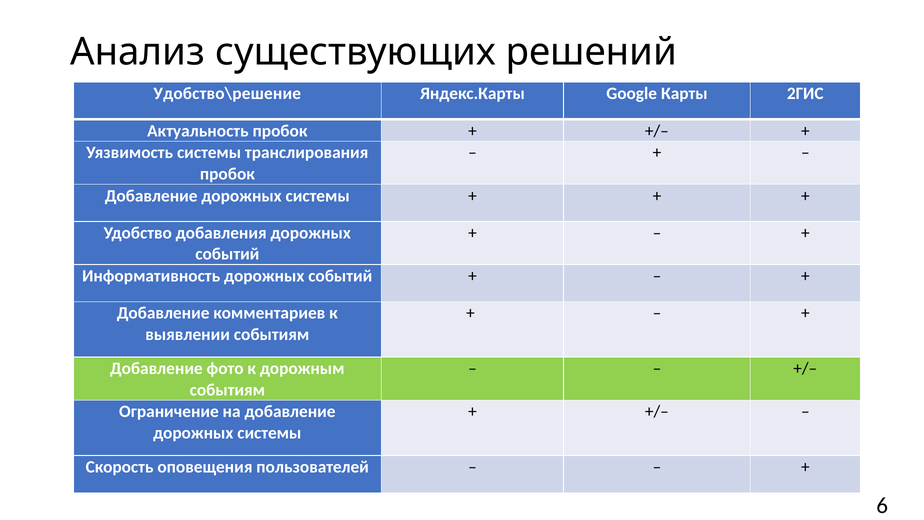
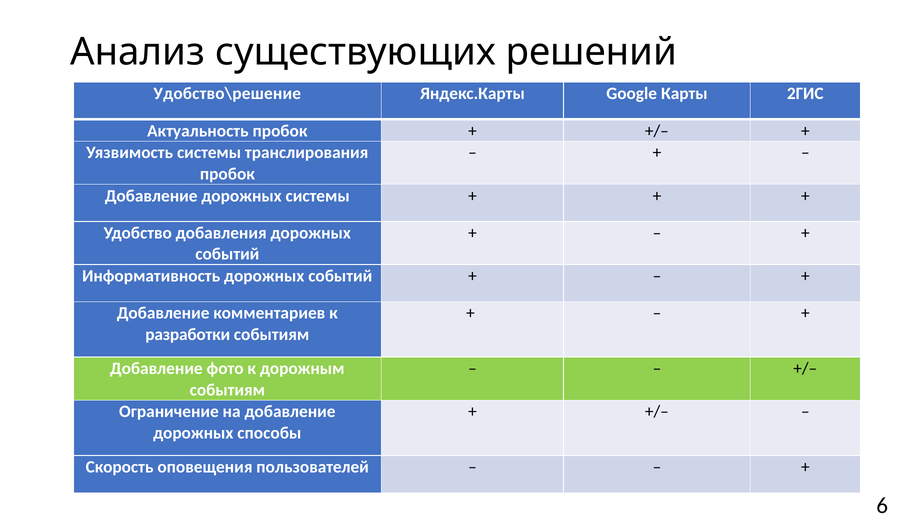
выявлении: выявлении -> разработки (188, 334)
системы: системы -> способы (269, 433)
